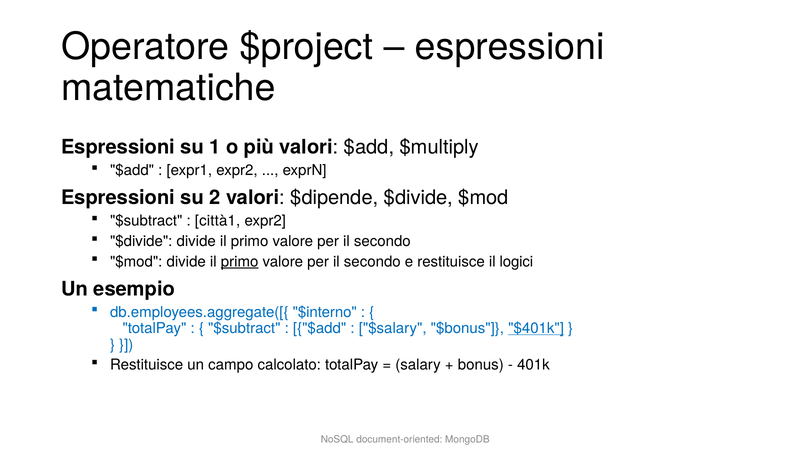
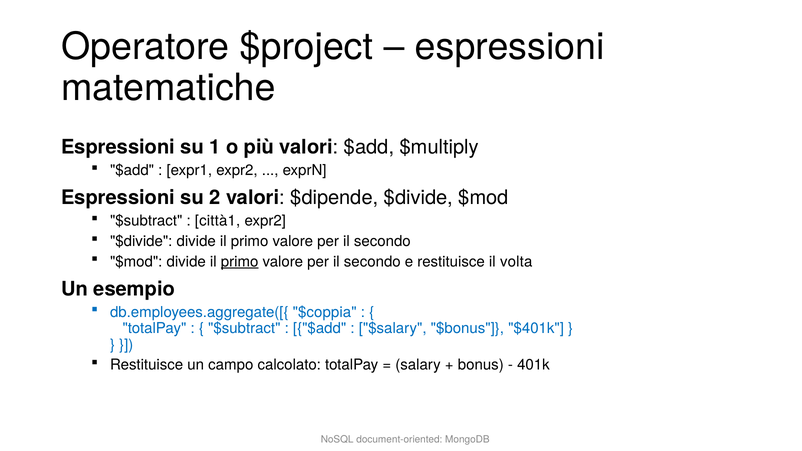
logici: logici -> volta (516, 262)
$interno: $interno -> $coppia (325, 312)
$401k underline: present -> none (536, 328)
